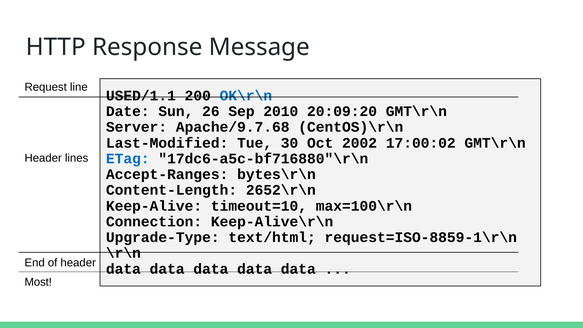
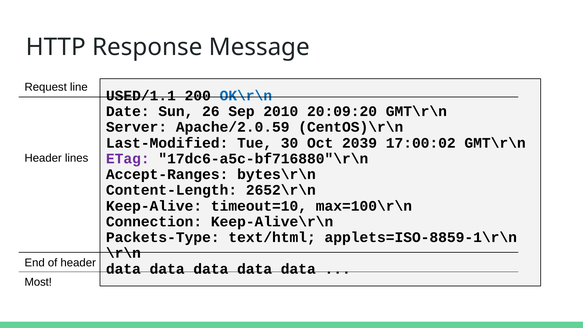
Apache/9.7.68: Apache/9.7.68 -> Apache/2.0.59 (233, 127)
2002: 2002 -> 2039 (360, 143)
ETag colour: blue -> purple (128, 159)
Upgrade-Type: Upgrade-Type -> Packets-Type (163, 237)
request=ISO-8859-1\r\n: request=ISO-8859-1\r\n -> applets=ISO-8859-1\r\n (421, 237)
